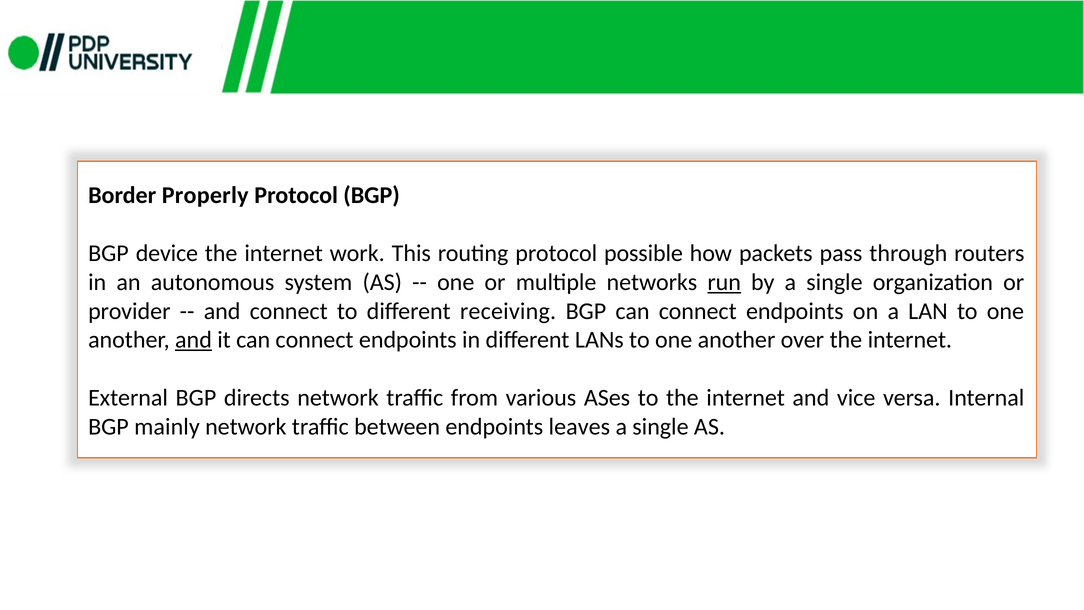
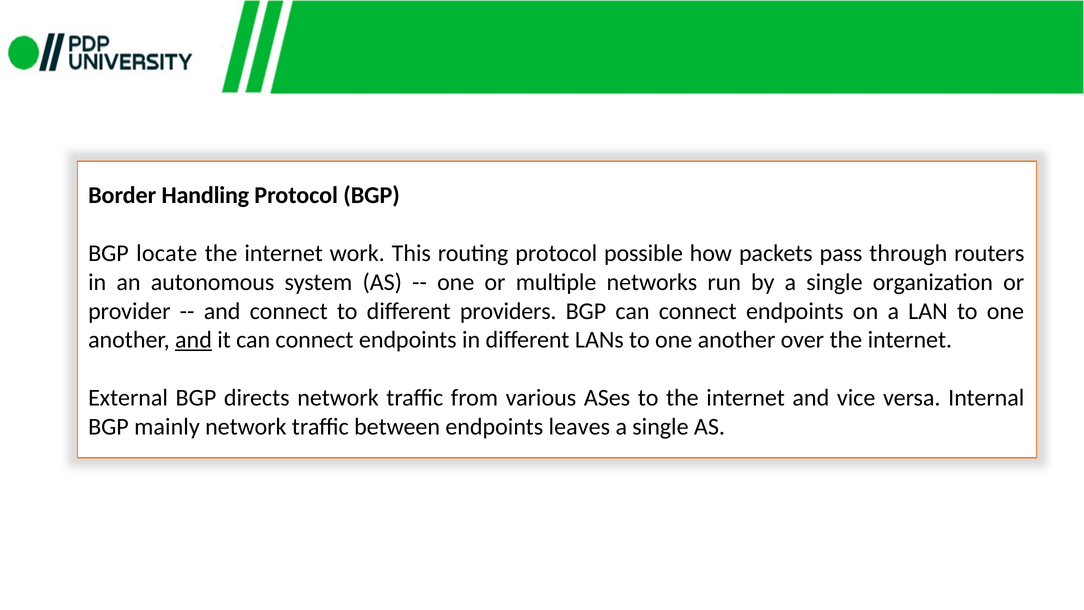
Properly: Properly -> Handling (205, 195)
device: device -> locate (167, 253)
run underline: present -> none (724, 282)
receiving: receiving -> providers (508, 311)
